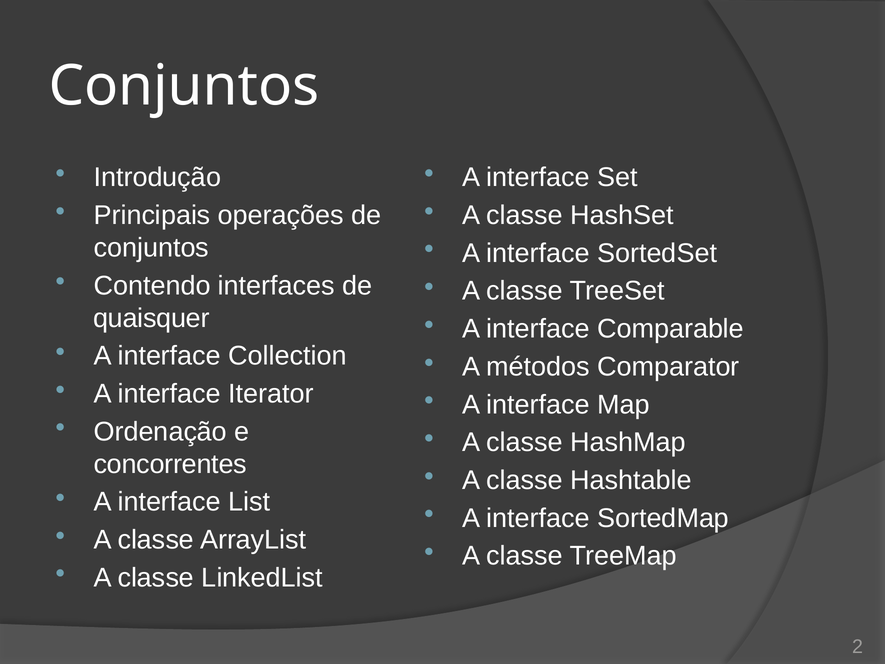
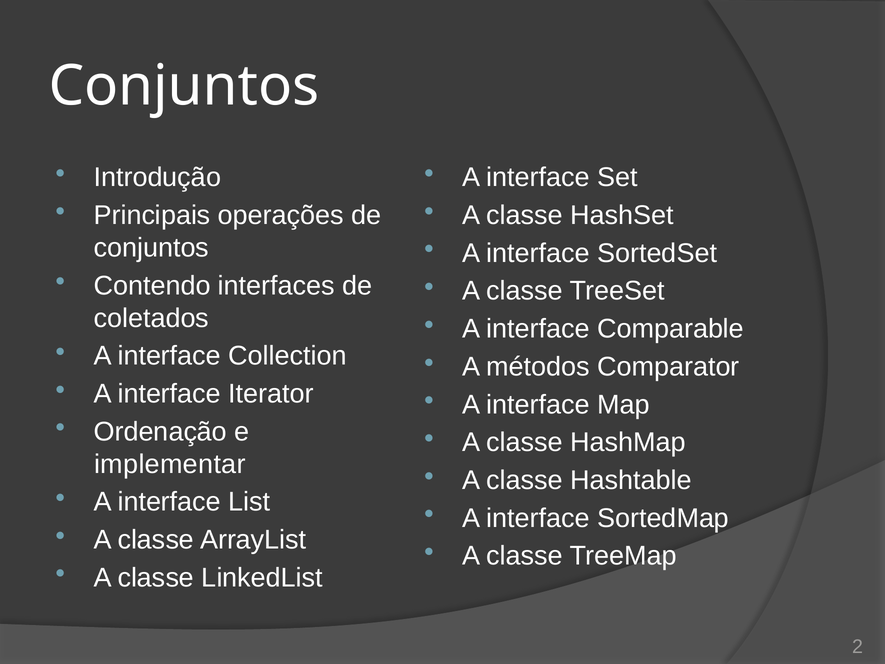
quaisquer: quaisquer -> coletados (151, 318)
concorrentes: concorrentes -> implementar (170, 464)
